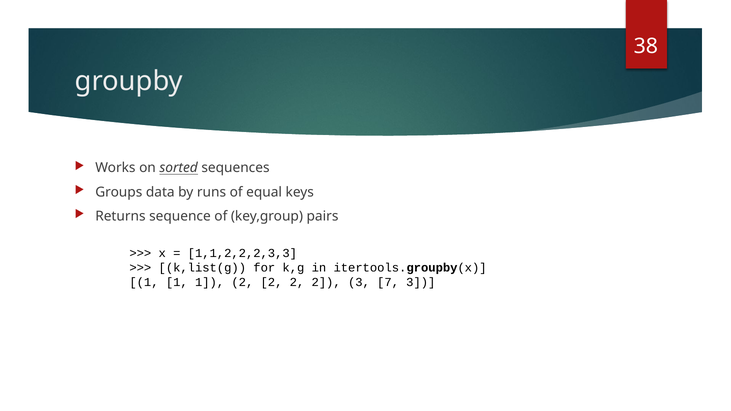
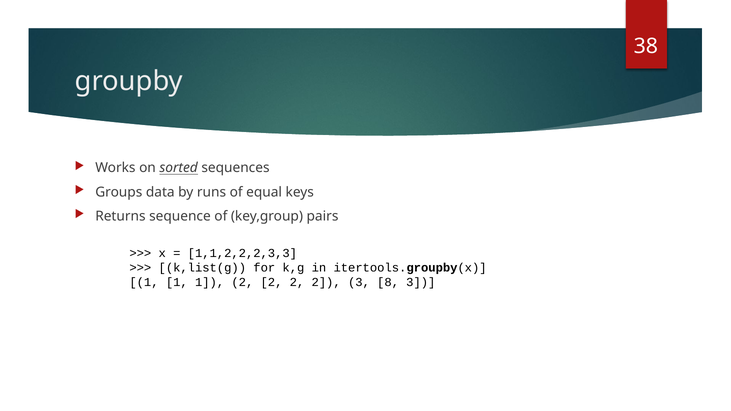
7: 7 -> 8 (388, 282)
